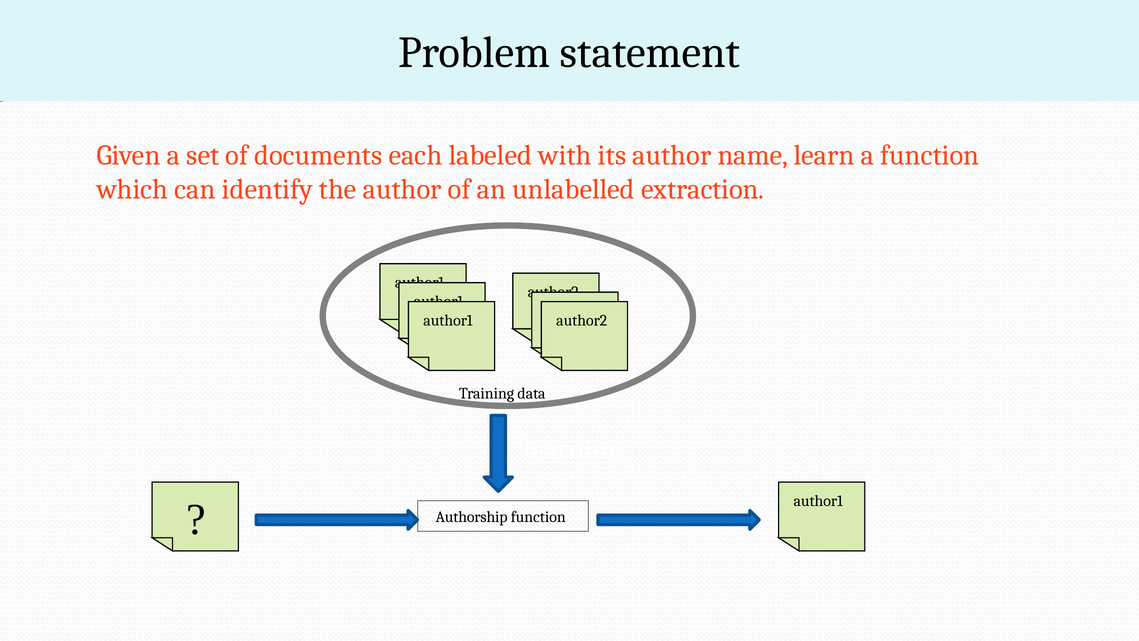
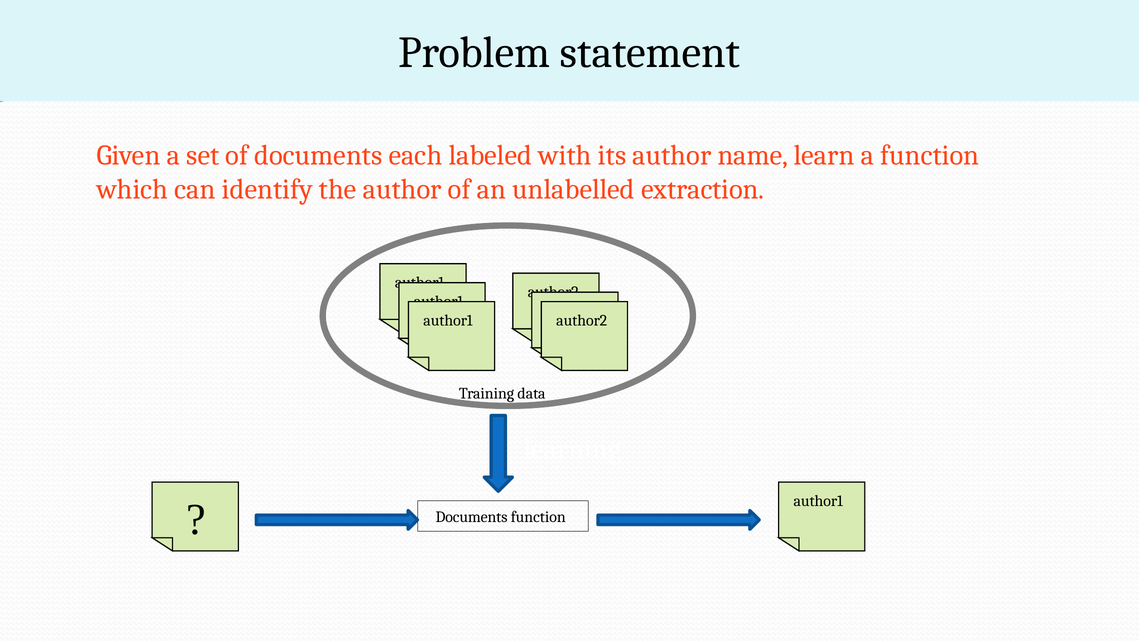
Authorship: Authorship -> Documents (472, 517)
